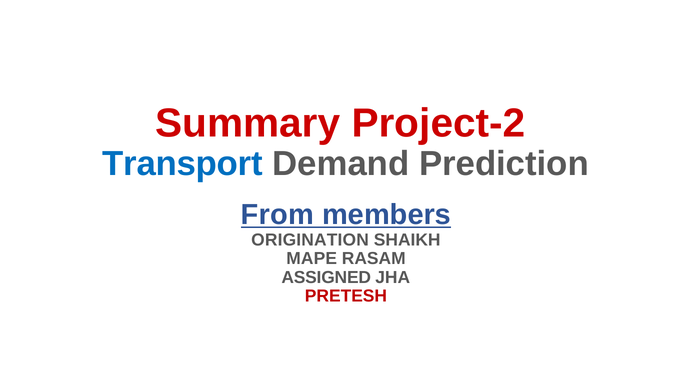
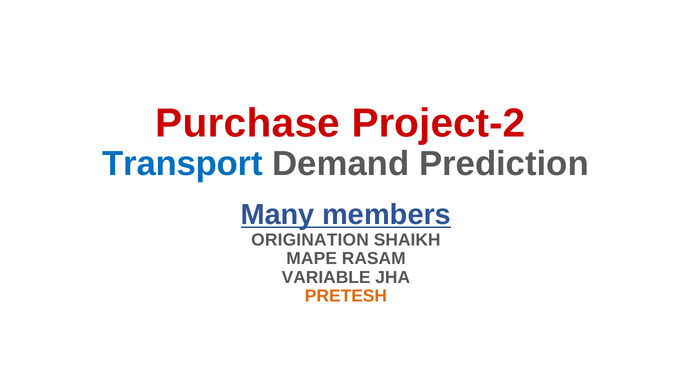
Summary: Summary -> Purchase (248, 124)
From: From -> Many (278, 215)
ASSIGNED: ASSIGNED -> VARIABLE (326, 278)
PRETESH colour: red -> orange (346, 297)
